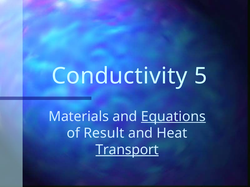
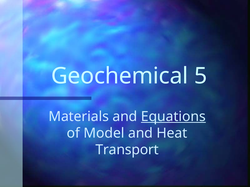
Conductivity: Conductivity -> Geochemical (120, 76)
Result: Result -> Model (104, 133)
Transport underline: present -> none (127, 150)
